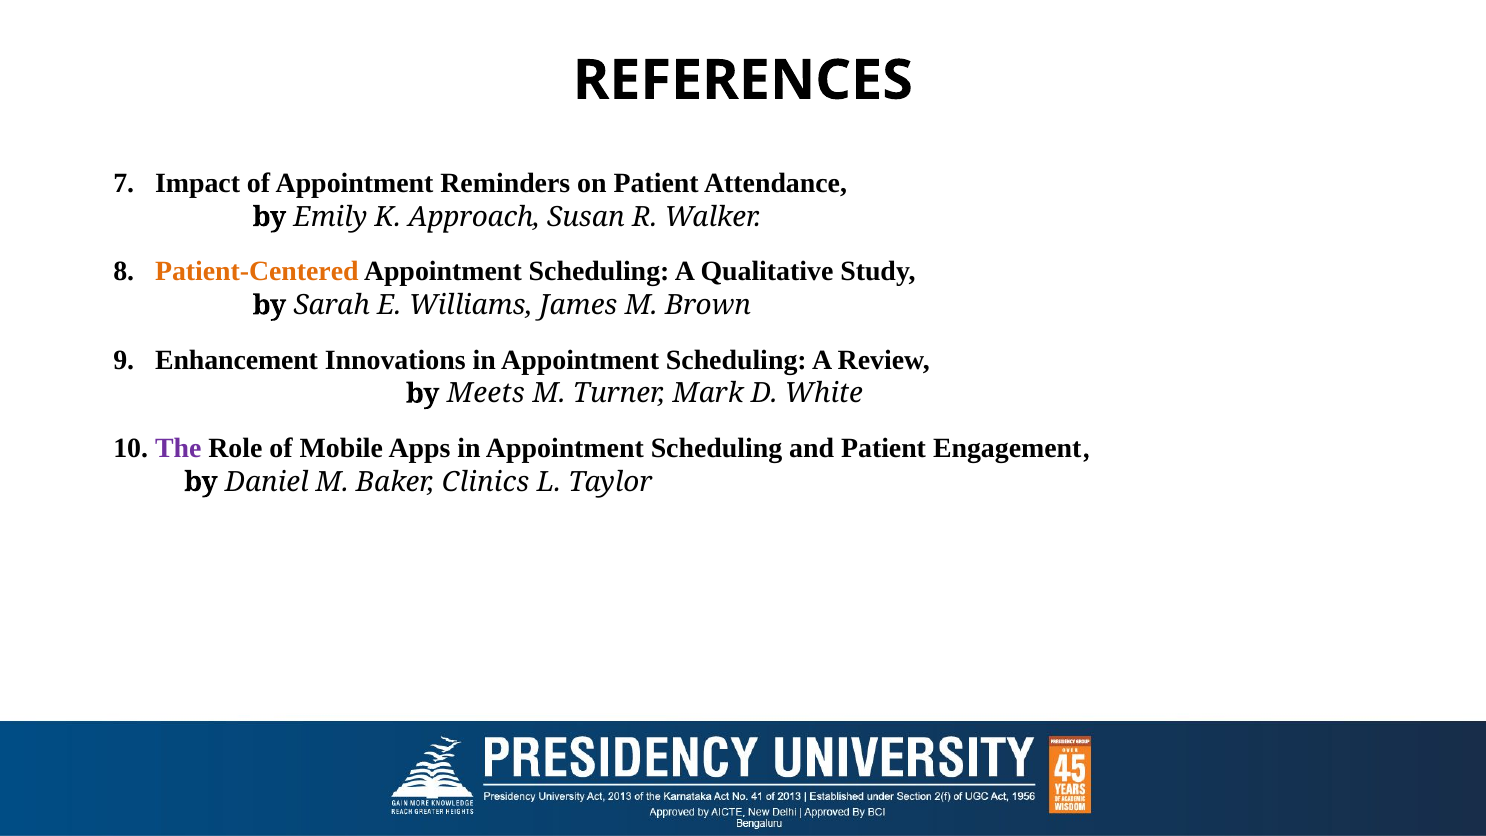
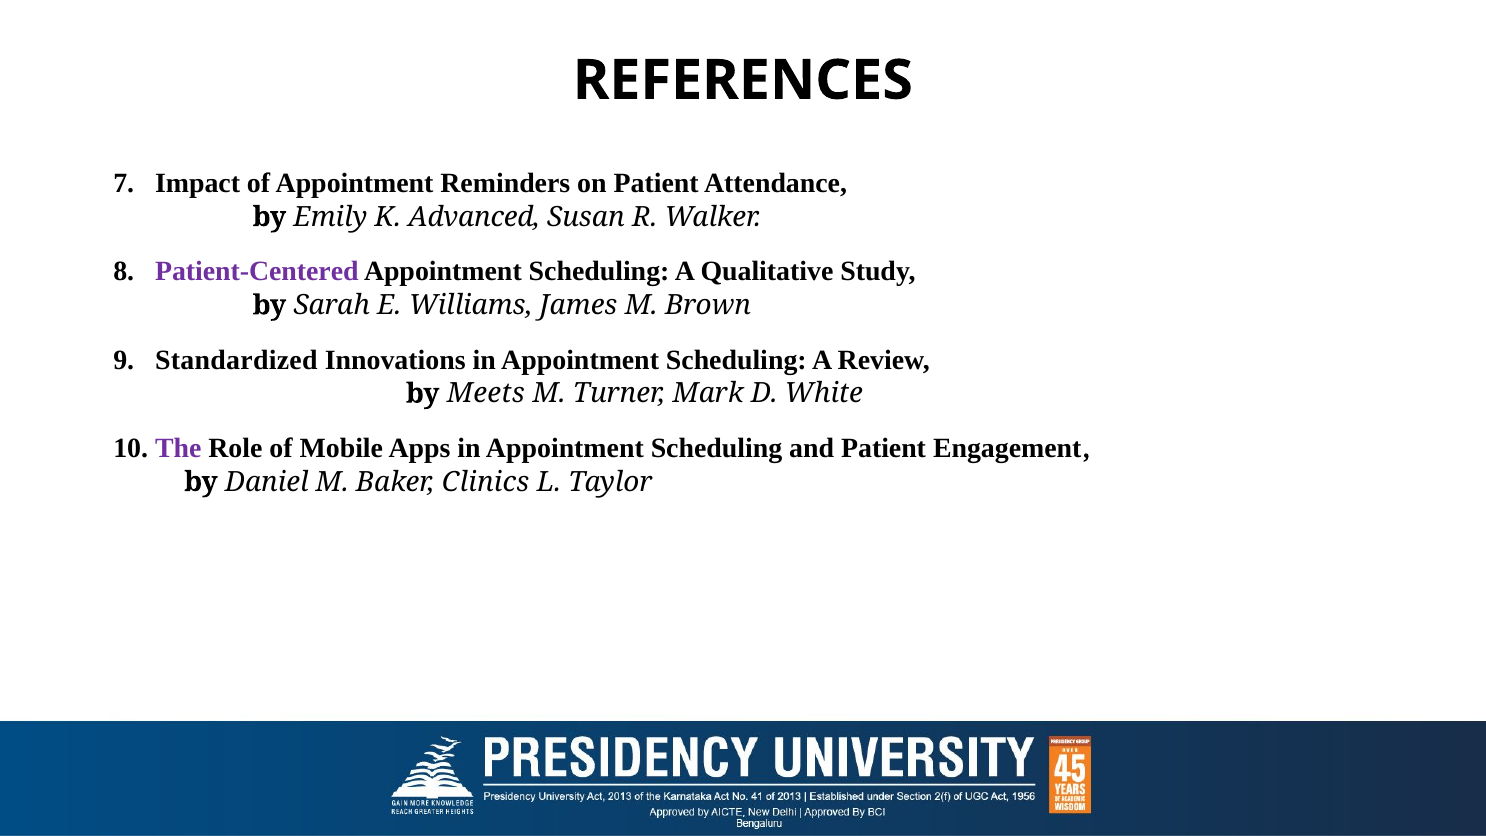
Approach: Approach -> Advanced (474, 217)
Patient-Centered colour: orange -> purple (257, 272)
Enhancement: Enhancement -> Standardized (236, 360)
